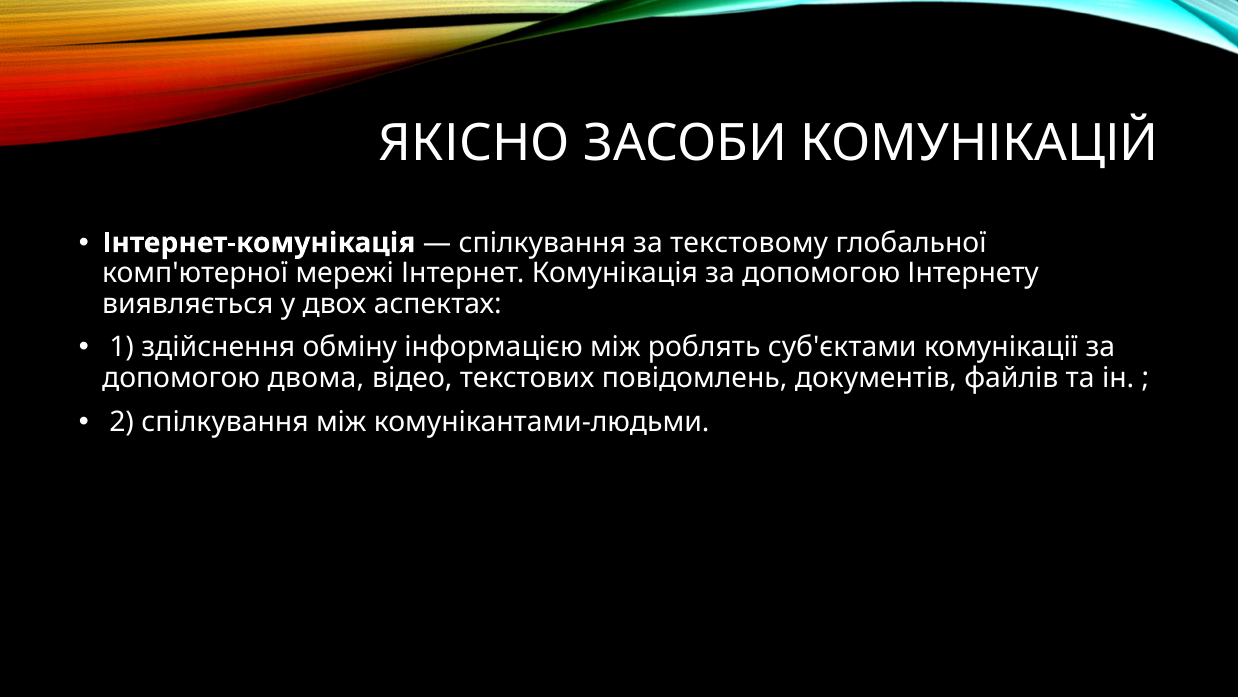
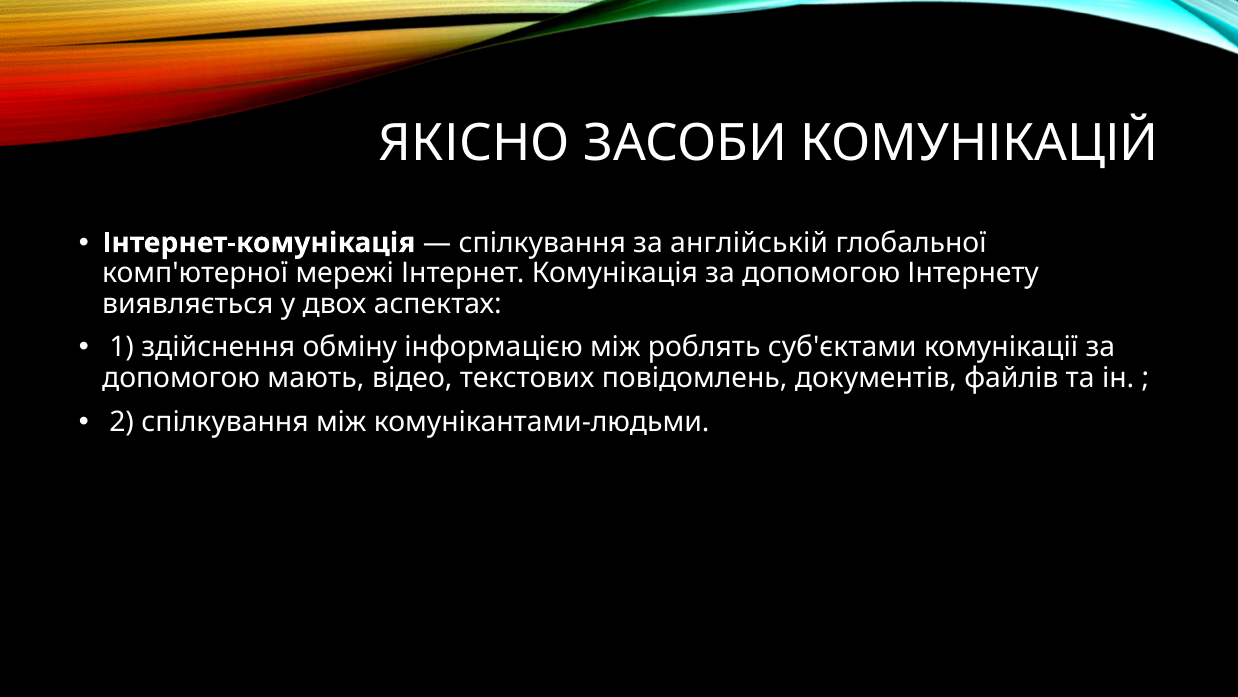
текстовому: текстовому -> англійській (749, 243)
двома: двома -> мають (316, 378)
